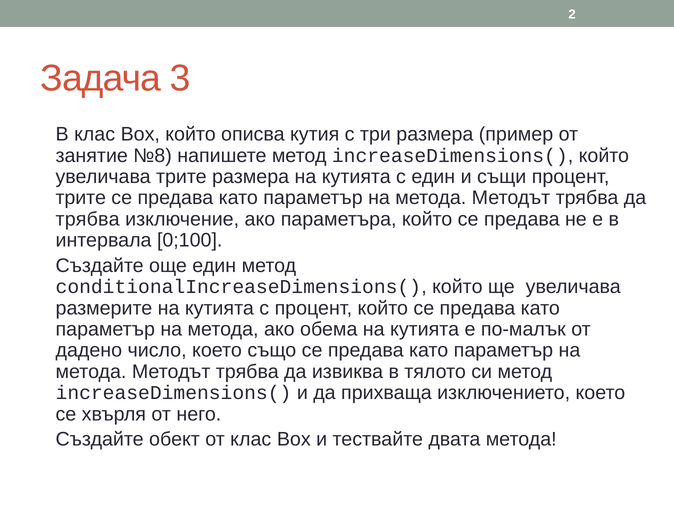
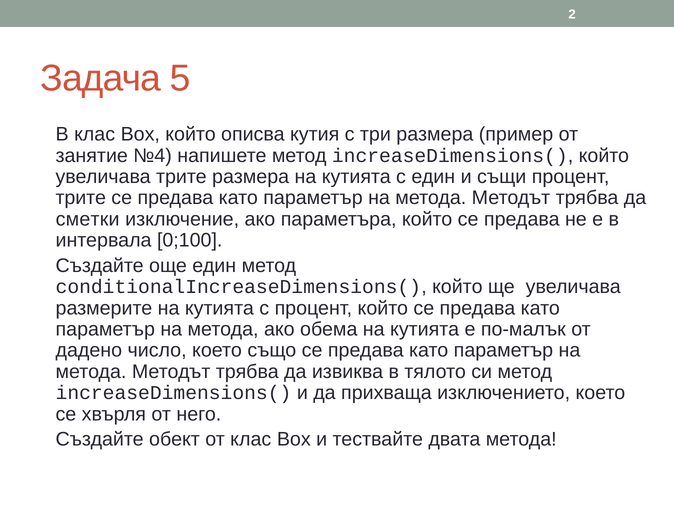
3: 3 -> 5 (180, 78)
№8: №8 -> №4 (153, 156)
трябва: трябва -> сметки (88, 219)
